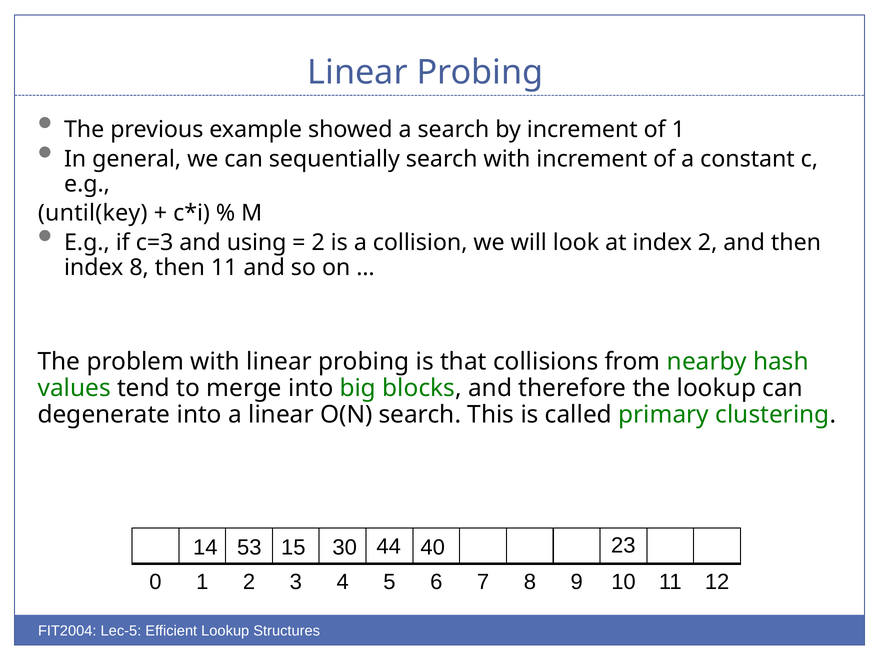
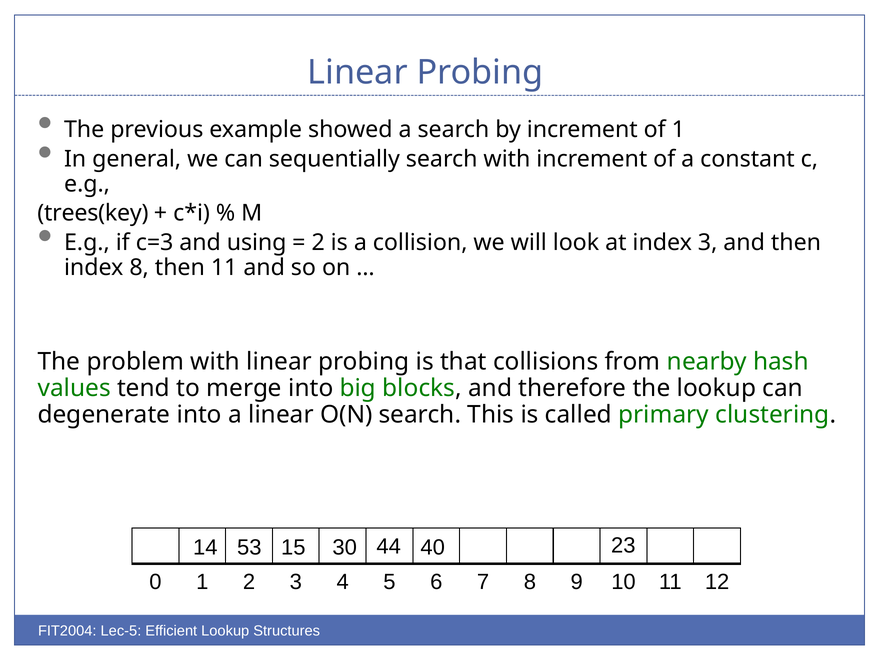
until(key: until(key -> trees(key (93, 213)
index 2: 2 -> 3 (708, 242)
